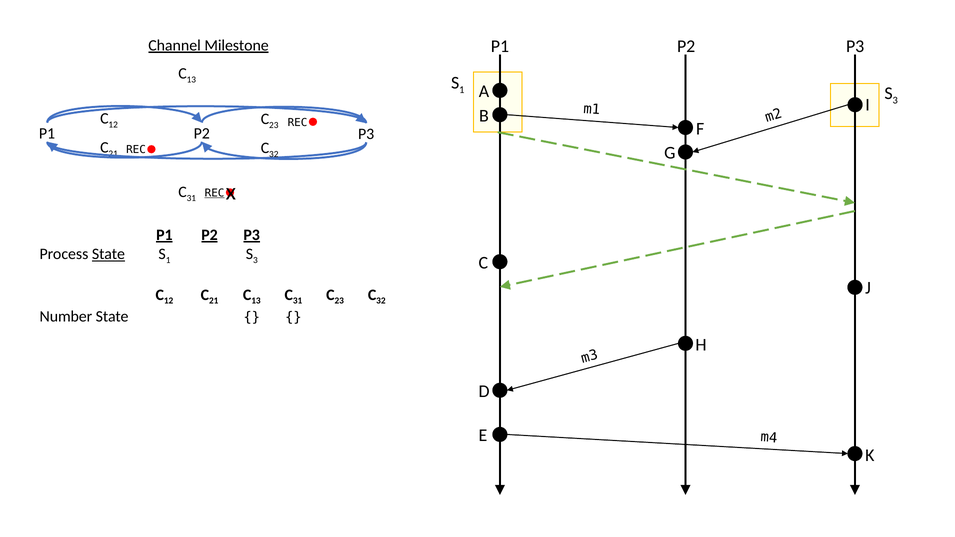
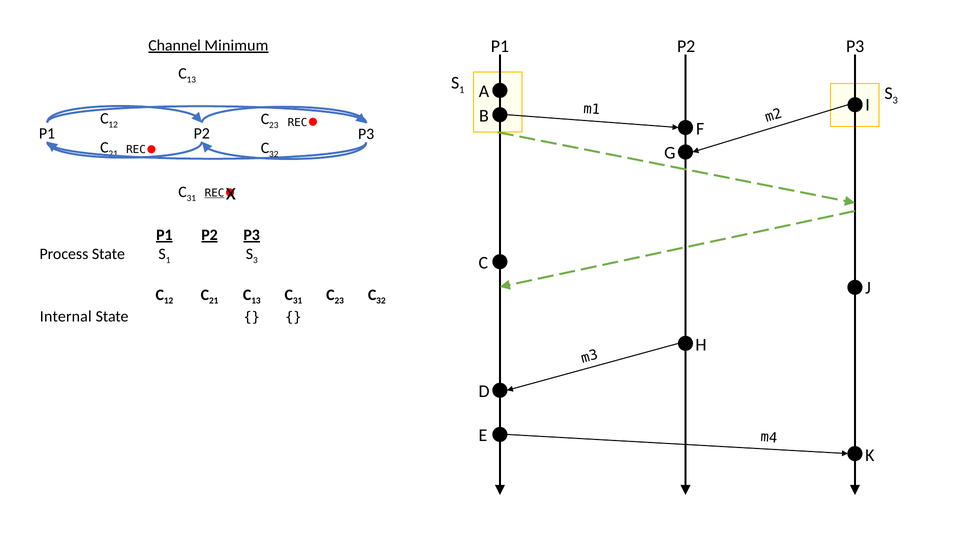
Milestone: Milestone -> Minimum (236, 46)
State underline: present -> none (108, 254)
Number: Number -> Internal (66, 317)
